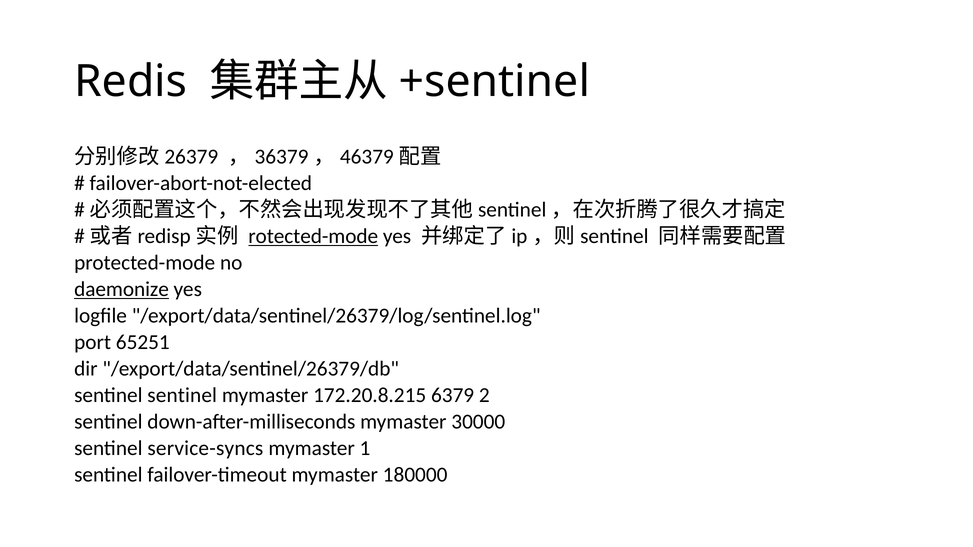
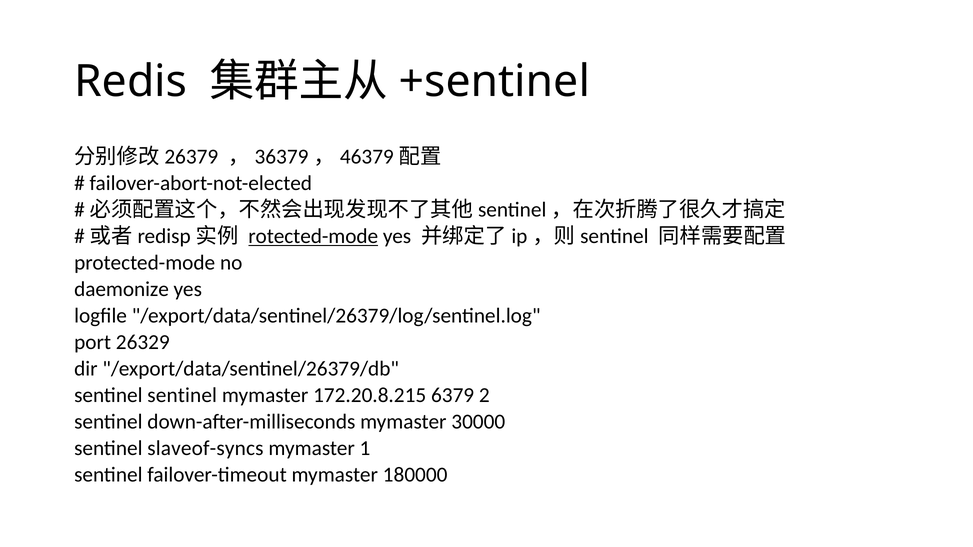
daemonize underline: present -> none (122, 289)
65251: 65251 -> 26329 (143, 342)
service-syncs: service-syncs -> slaveof-syncs (205, 448)
